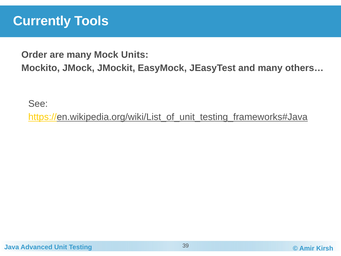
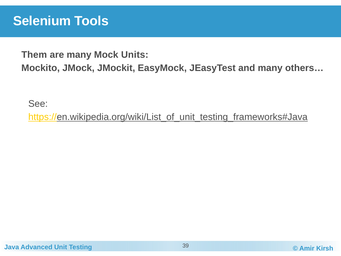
Currently: Currently -> Selenium (42, 21)
Order: Order -> Them (34, 55)
